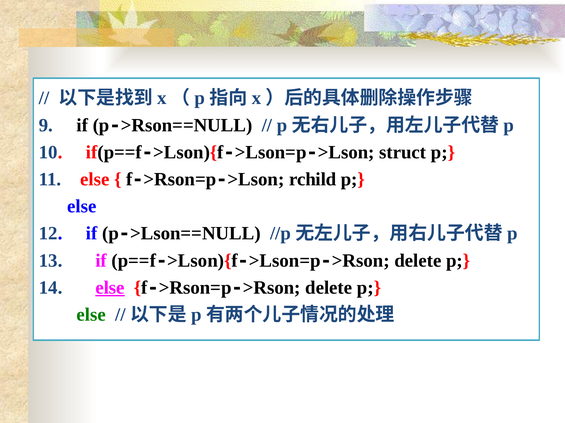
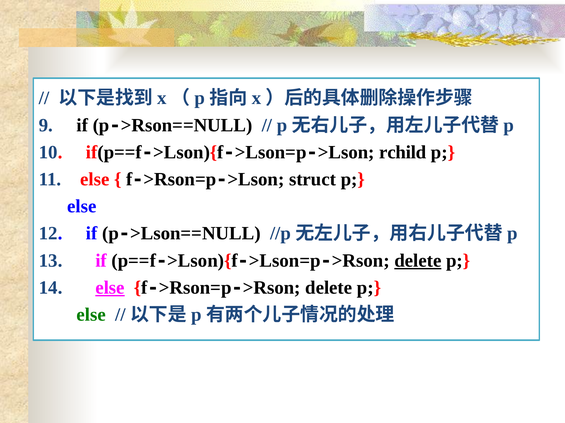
struct: struct -> rchild (403, 153)
rchild: rchild -> struct (313, 180)
delete underline: none -> present (418, 261)
